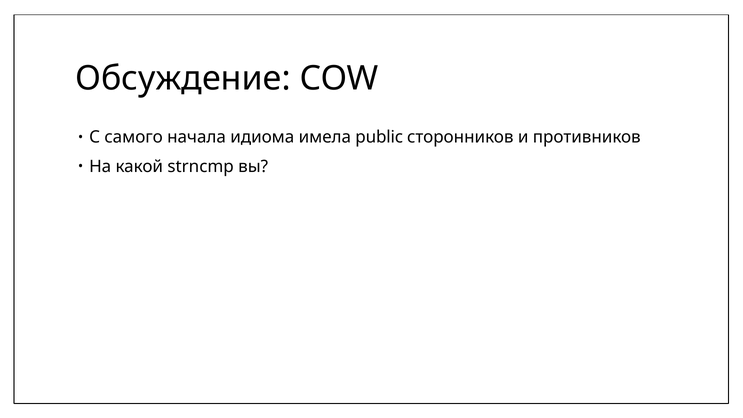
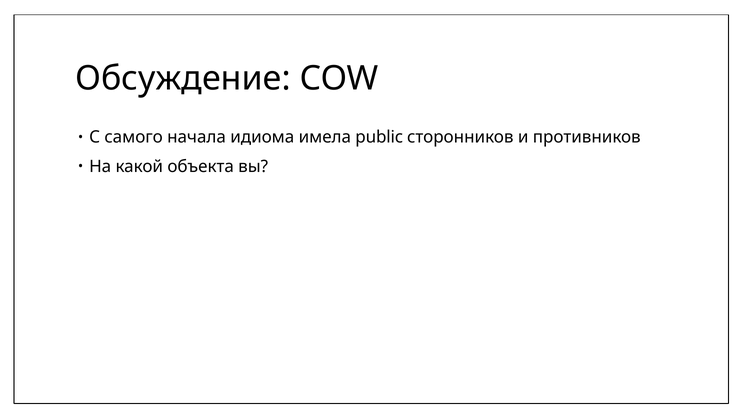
strncmp: strncmp -> объекта (201, 166)
